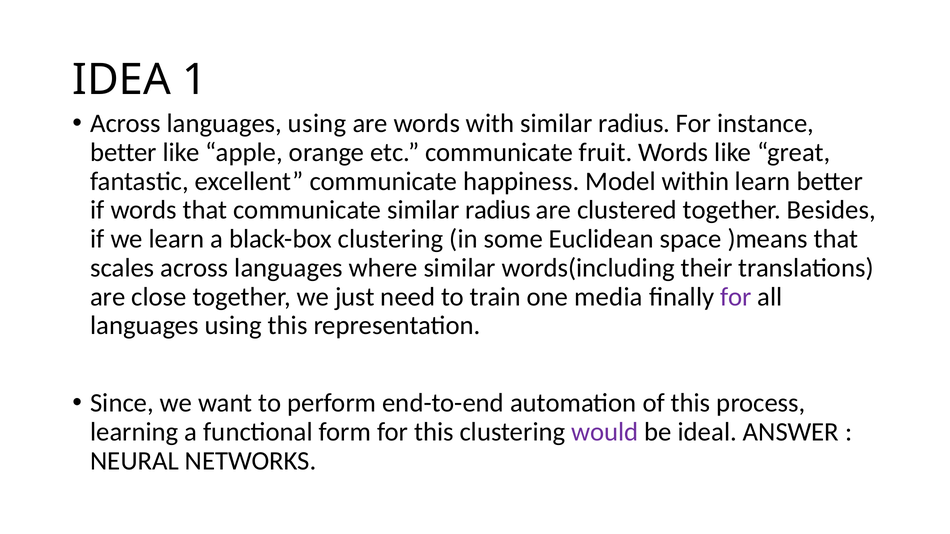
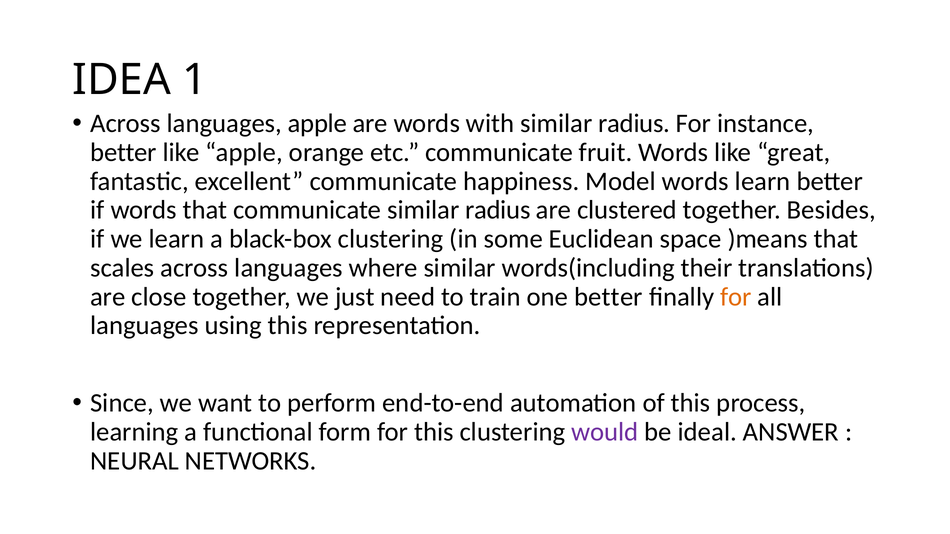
Across languages using: using -> apple (317, 124)
Model within: within -> words (695, 181)
one media: media -> better (608, 297)
for colour: purple -> orange (736, 297)
